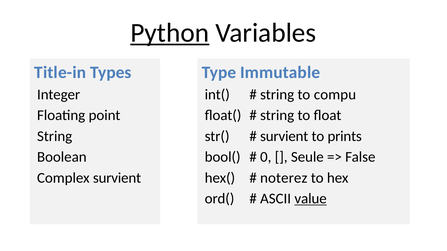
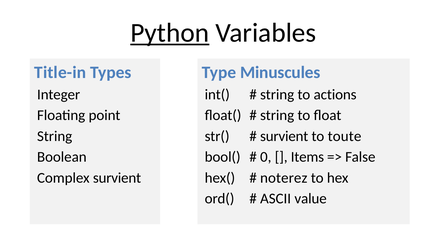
Immutable: Immutable -> Minuscules (280, 73)
compu: compu -> actions (335, 95)
prints: prints -> toute (345, 136)
Seule: Seule -> Items (307, 157)
value underline: present -> none (311, 199)
